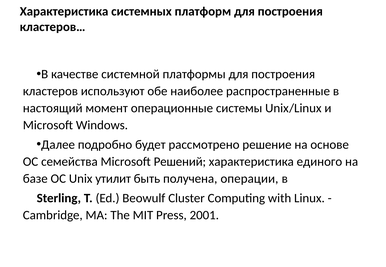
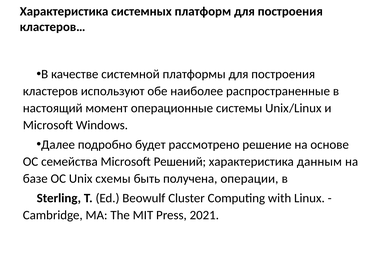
единого: единого -> данным (319, 162)
утилит: утилит -> схемы (113, 179)
2001: 2001 -> 2021 (204, 215)
